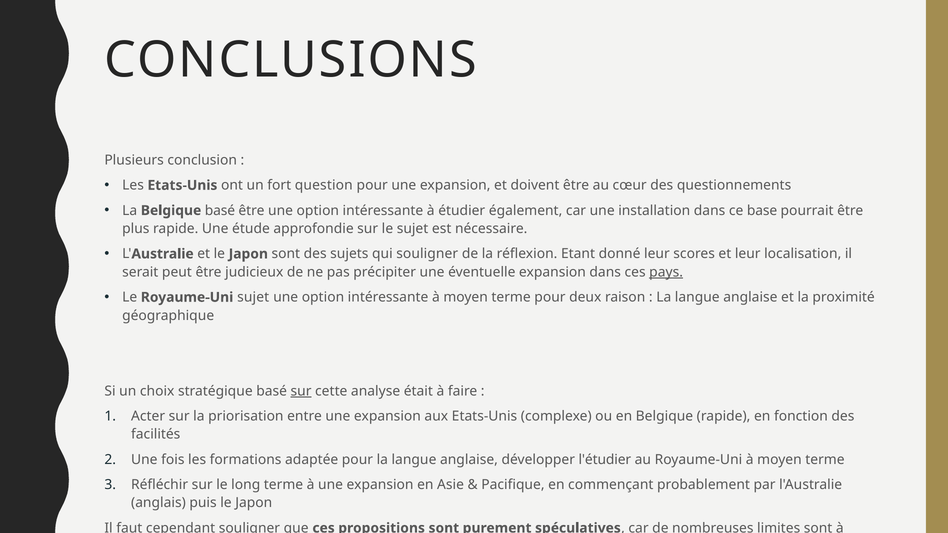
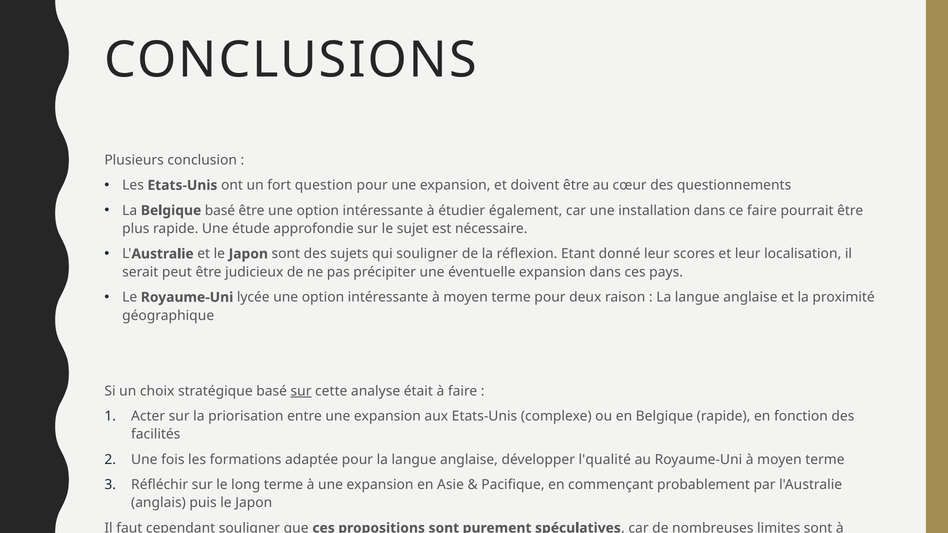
ce base: base -> faire (762, 211)
pays underline: present -> none (666, 272)
Royaume-Uni sujet: sujet -> lycée (253, 297)
l'étudier: l'étudier -> l'qualité (605, 460)
